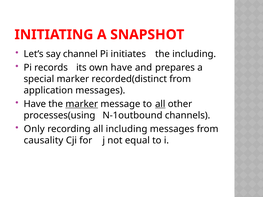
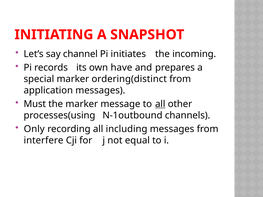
the including: including -> incoming (194, 54)
recorded(distinct: recorded(distinct -> ordering(distinct (129, 79)
Have: Have -> Must (35, 104)
marker underline: present -> none (82, 104)
causality: causality -> interfere (44, 141)
